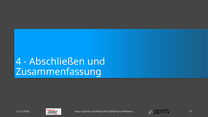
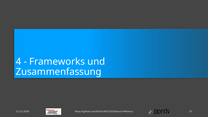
Abschließen: Abschließen -> Frameworks (57, 62)
